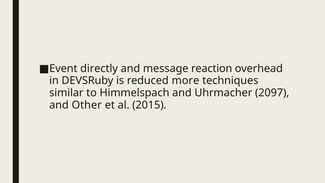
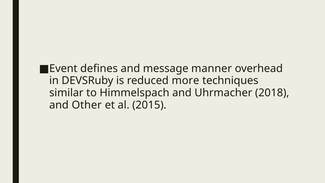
directly: directly -> defines (99, 68)
reaction: reaction -> manner (212, 68)
2097: 2097 -> 2018 (272, 93)
